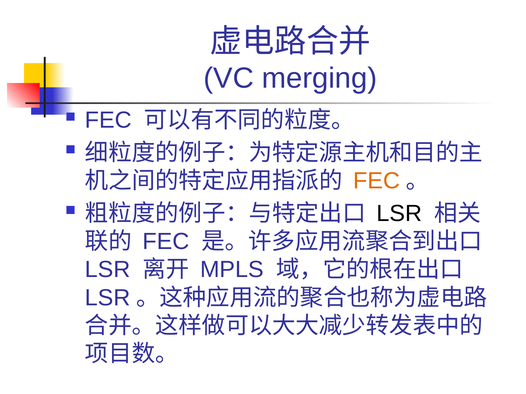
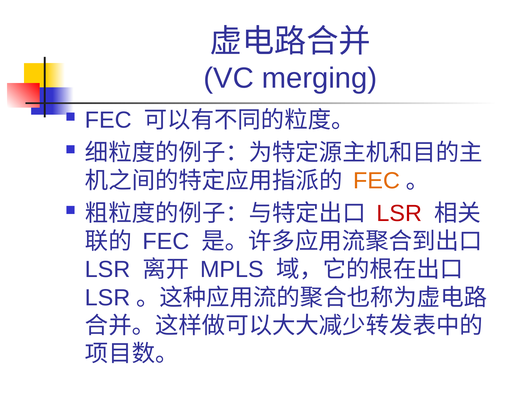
LSR colour: black -> red (399, 214)
